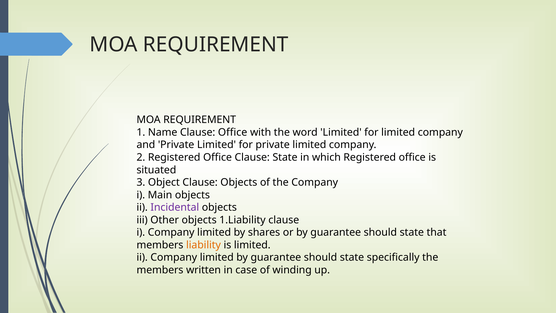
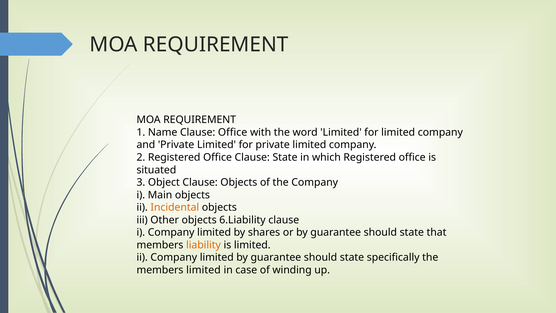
Incidental colour: purple -> orange (175, 207)
1.Liability: 1.Liability -> 6.Liability (242, 220)
members written: written -> limited (203, 270)
